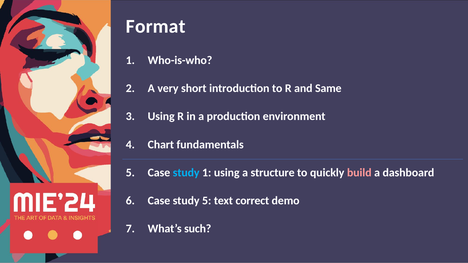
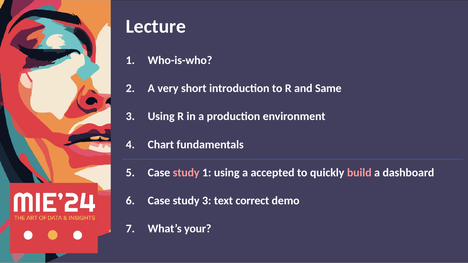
Format: Format -> Lecture (156, 26)
study colour: light blue -> pink (186, 173)
structure: structure -> accepted (273, 173)
study 5: 5 -> 3 (207, 201)
such: such -> your (198, 229)
